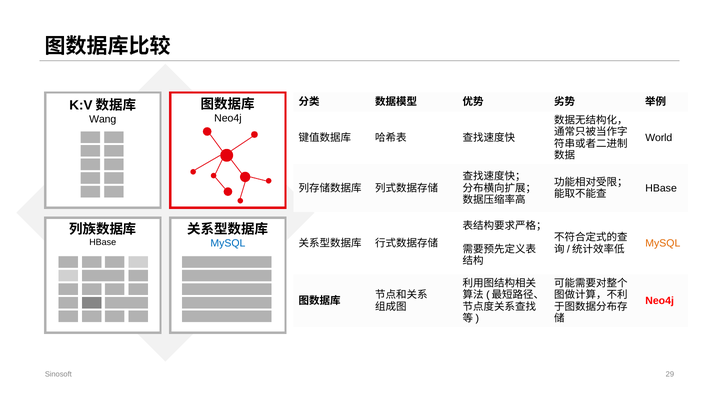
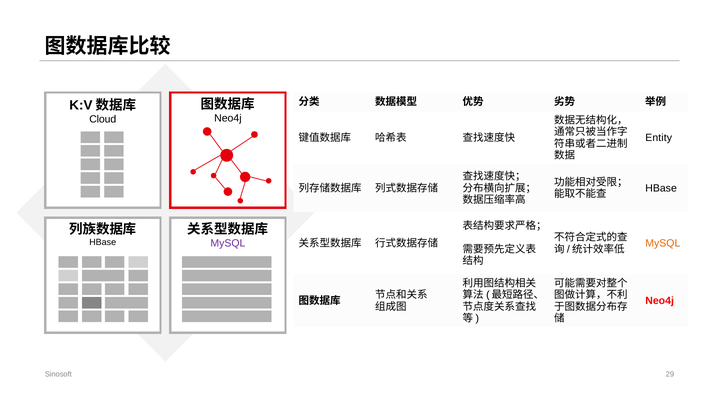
Wang: Wang -> Cloud (103, 119)
World: World -> Entity (659, 138)
MySQL colour: blue -> purple (228, 244)
